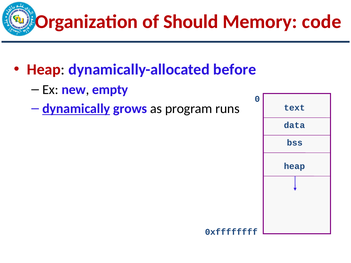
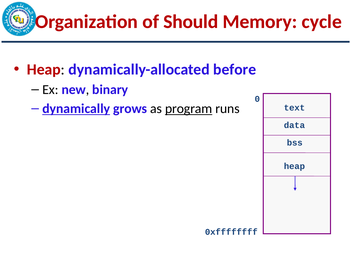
code: code -> cycle (322, 22)
empty: empty -> binary (110, 90)
program underline: none -> present (189, 109)
